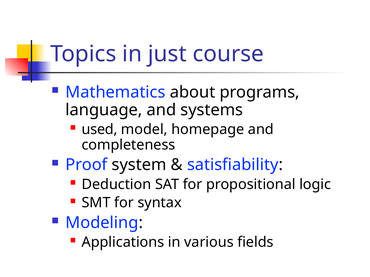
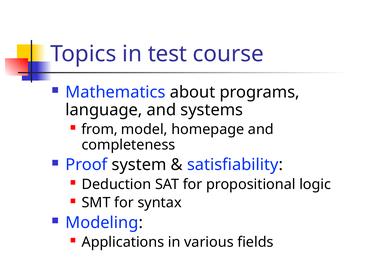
just: just -> test (167, 54)
used: used -> from (100, 130)
